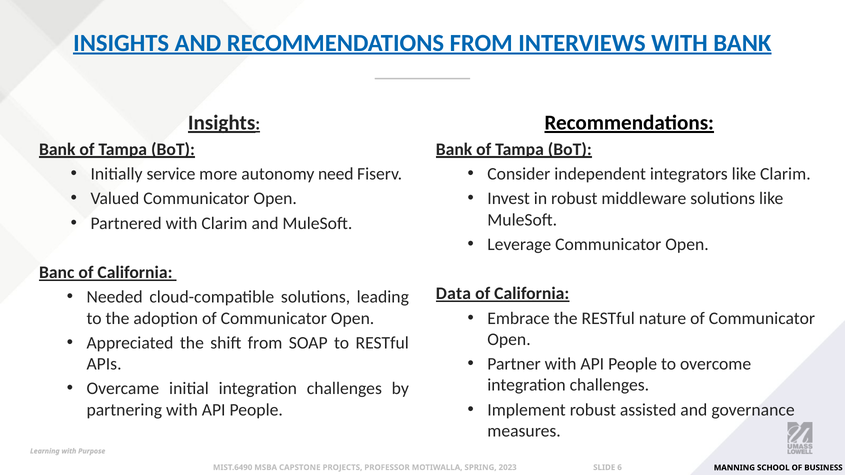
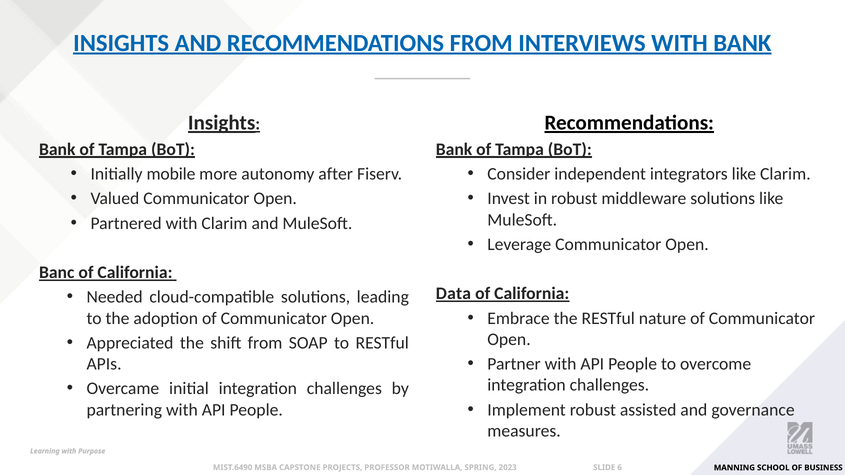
service: service -> mobile (171, 174)
need: need -> after (336, 174)
